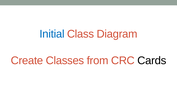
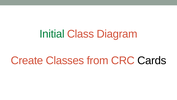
Initial colour: blue -> green (52, 34)
